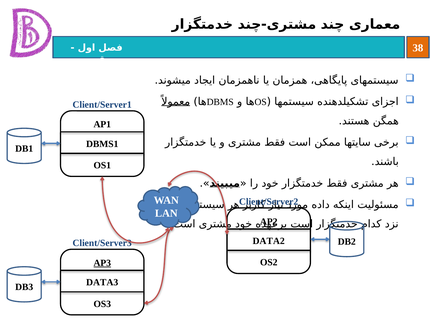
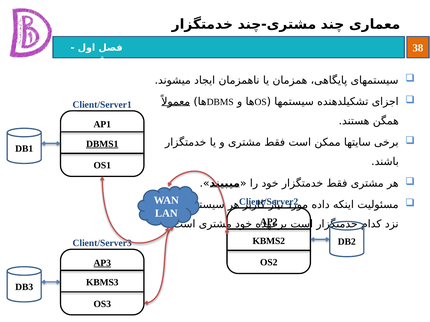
DBMS1 underline: none -> present (102, 144)
DATA2: DATA2 -> KBMS2 (269, 241)
DATA3: DATA3 -> KBMS3 (102, 283)
